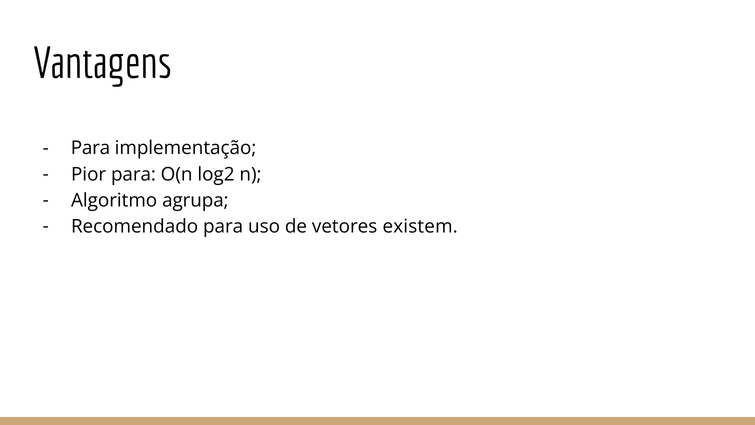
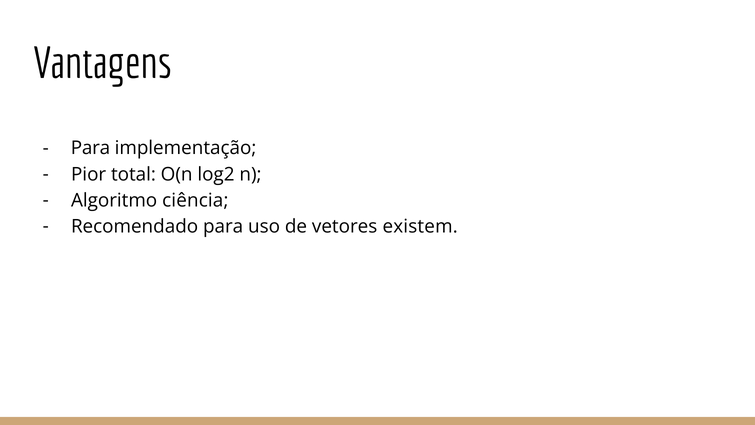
Pior para: para -> total (133, 174)
agrupa: agrupa -> ciência (195, 200)
